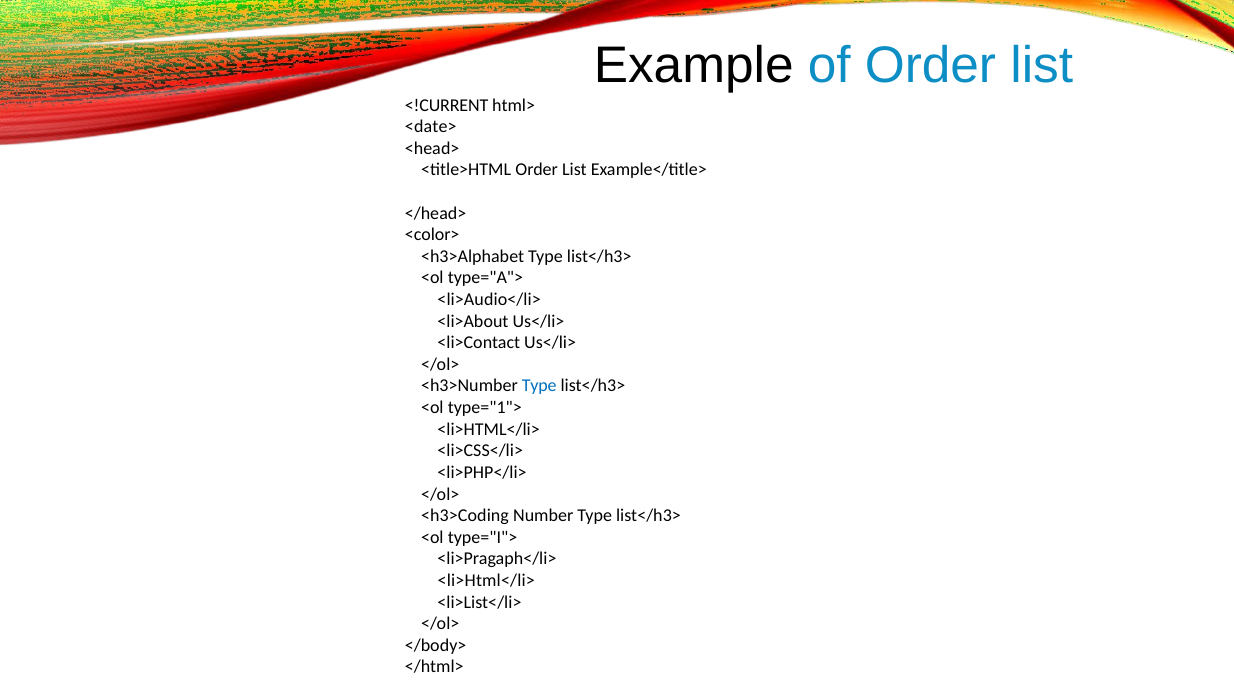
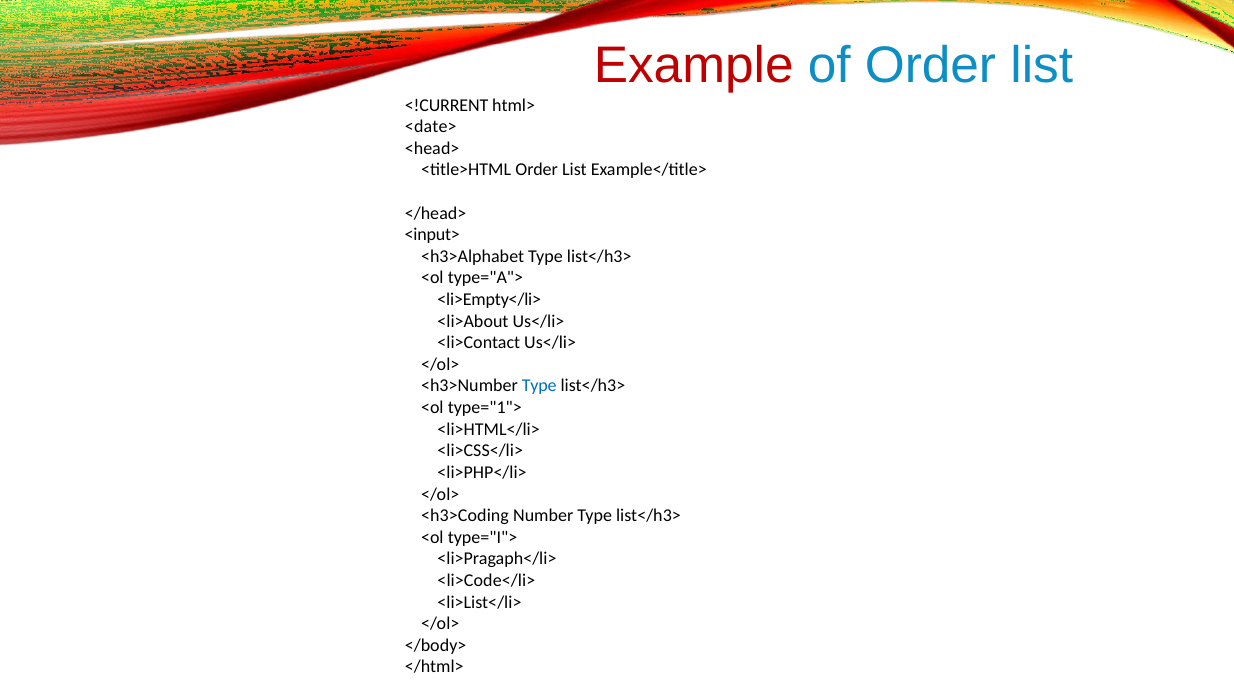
Example colour: black -> red (694, 65)
<color>: <color> -> <input> (432, 235)
<li>Audio</li>: <li>Audio</li> -> <li>Empty</li> (489, 300)
<li>Html</li>: <li>Html</li> -> <li>Code</li> (486, 581)
